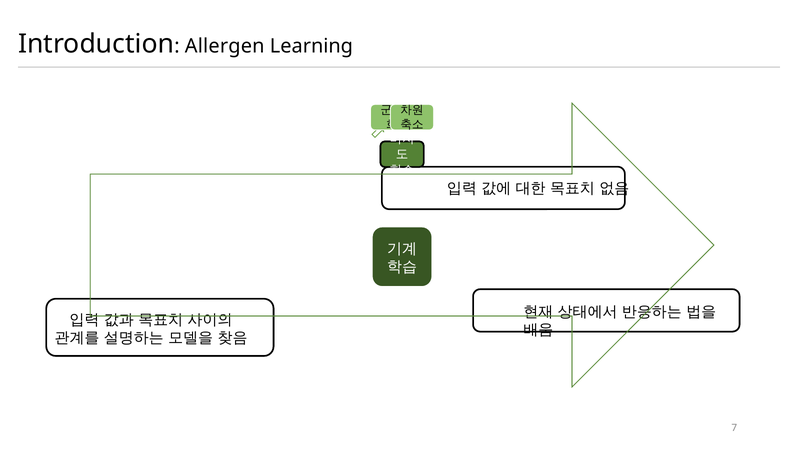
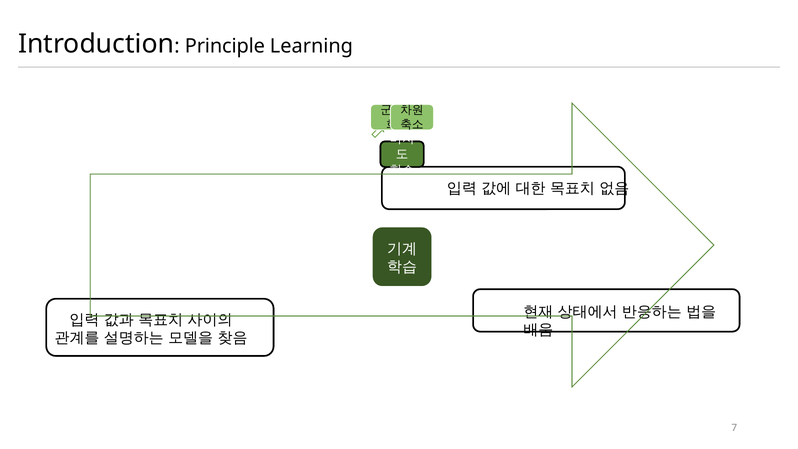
Allergen: Allergen -> Principle (225, 46)
